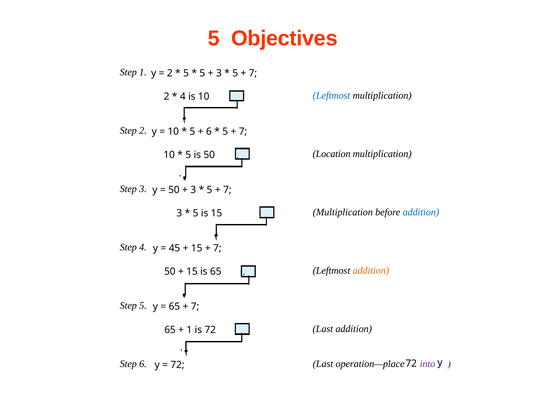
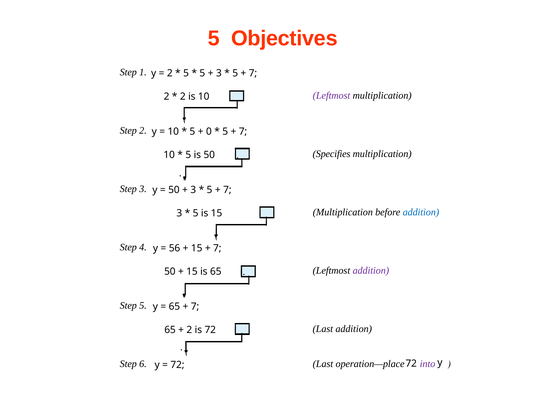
4: 4 -> 2 (183, 96)
Leftmost colour: blue -> purple (331, 95)
6: 6 -> 0 (209, 131)
Location: Location -> Specifies (332, 154)
45: 45 -> 56 (175, 248)
addition colour: orange -> purple (371, 270)
1: 1 -> 2 (189, 329)
